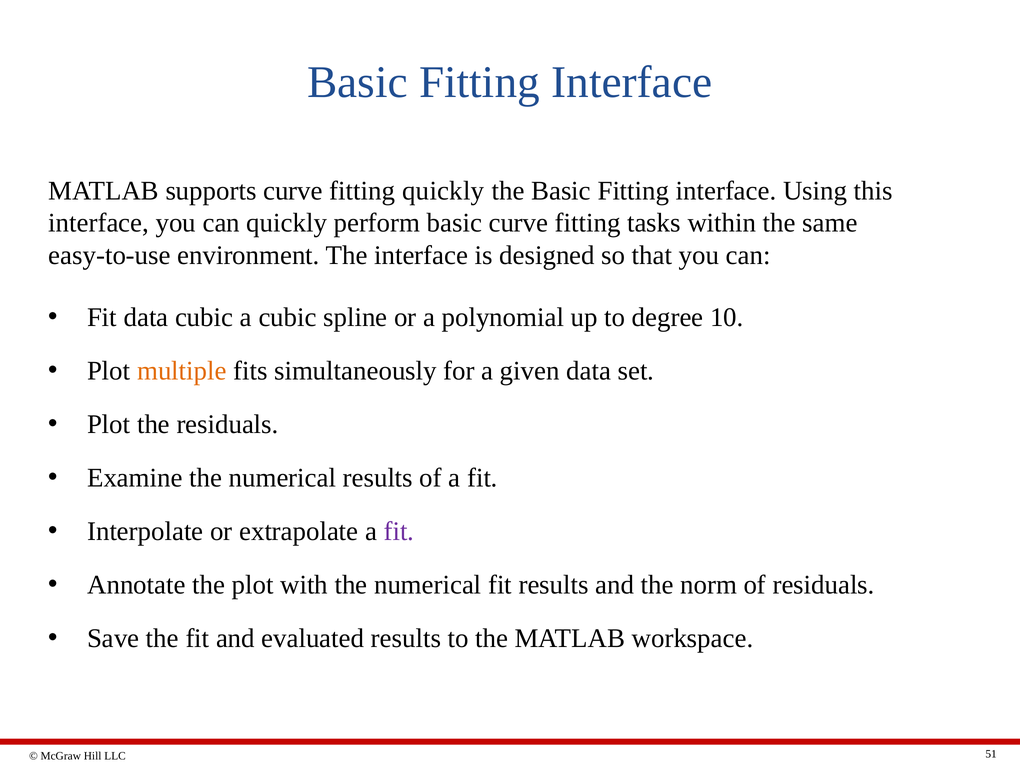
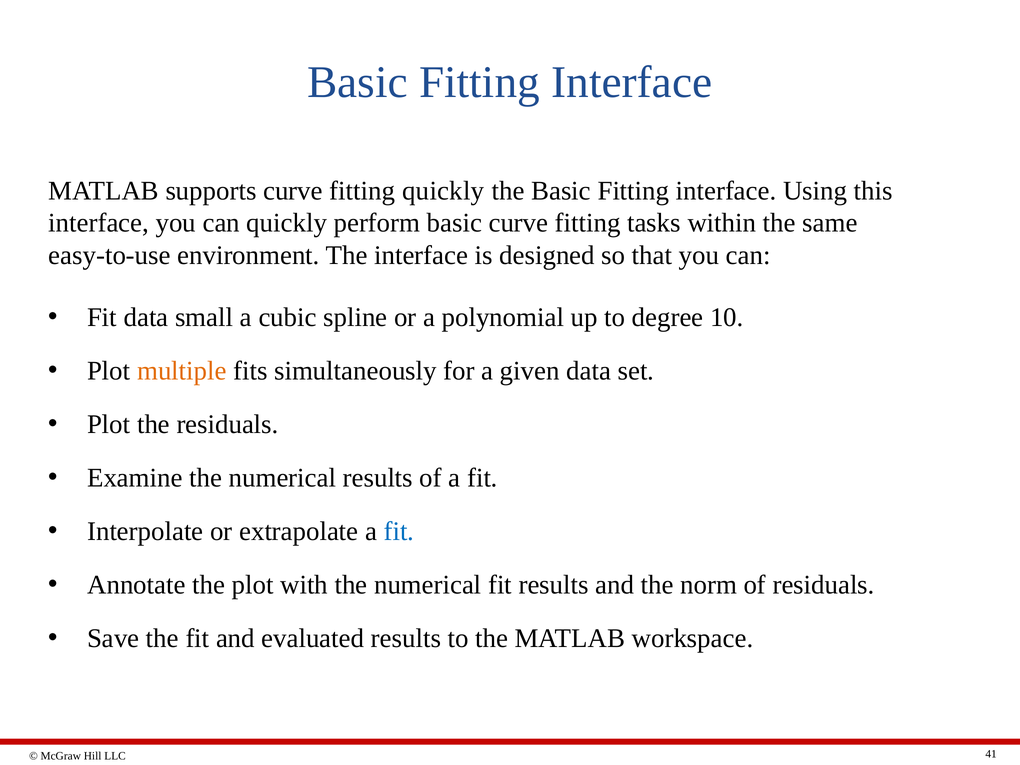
data cubic: cubic -> small (204, 317)
fit colour: purple -> blue (399, 531)
51: 51 -> 41 (991, 754)
